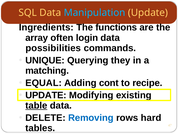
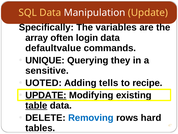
Manipulation colour: light blue -> white (95, 13)
Ingredients: Ingredients -> Specifically (46, 27)
functions: functions -> variables (116, 27)
possibilities: possibilities -> defaultvalue (53, 48)
matching: matching -> sensitive (47, 70)
EQUAL: EQUAL -> UOTED (44, 83)
cont: cont -> tells (109, 83)
UPDATE underline: none -> present (46, 95)
